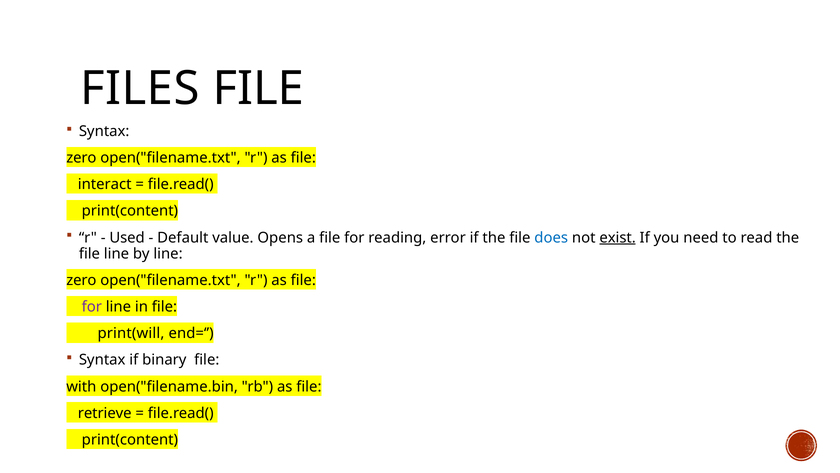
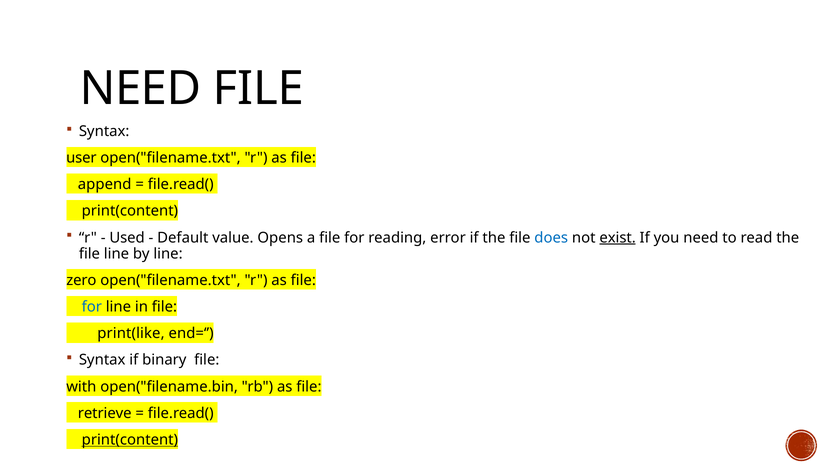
FILES: FILES -> NEED (140, 89)
zero: zero -> user (81, 158)
interact: interact -> append (105, 184)
for colour: purple -> blue (92, 307)
print(will: print(will -> print(like (131, 333)
print(content underline: none -> present (130, 439)
